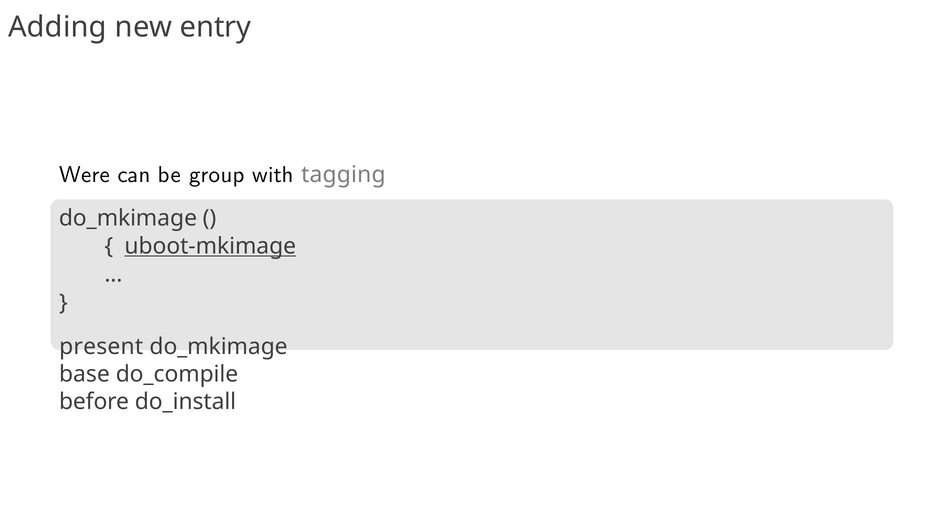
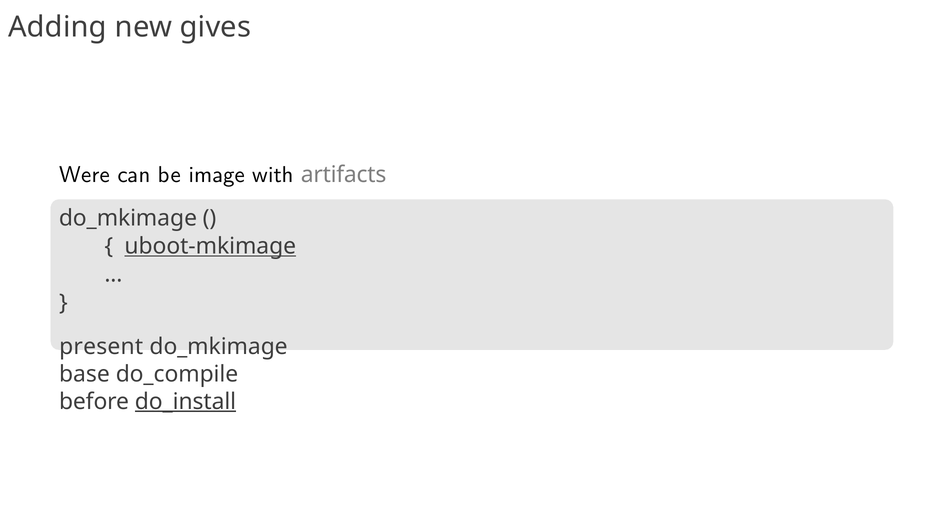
entry: entry -> gives (215, 27)
group: group -> image (217, 175)
tagging: tagging -> artifacts (344, 175)
do_install underline: none -> present (185, 401)
